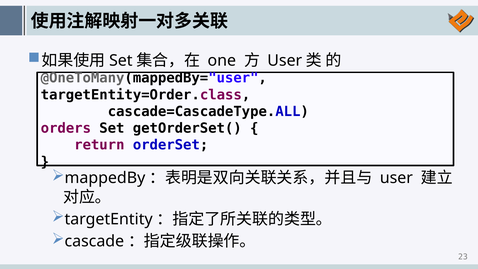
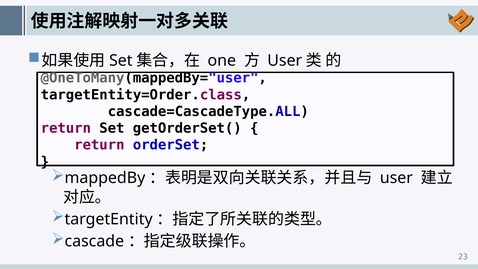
orders: orders -> return (66, 128)
